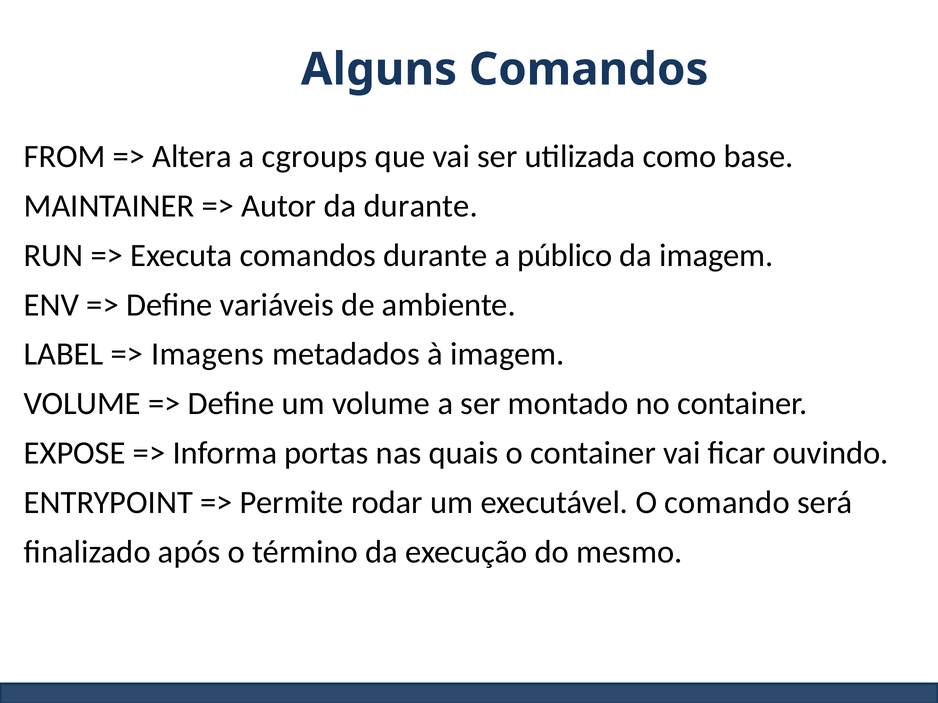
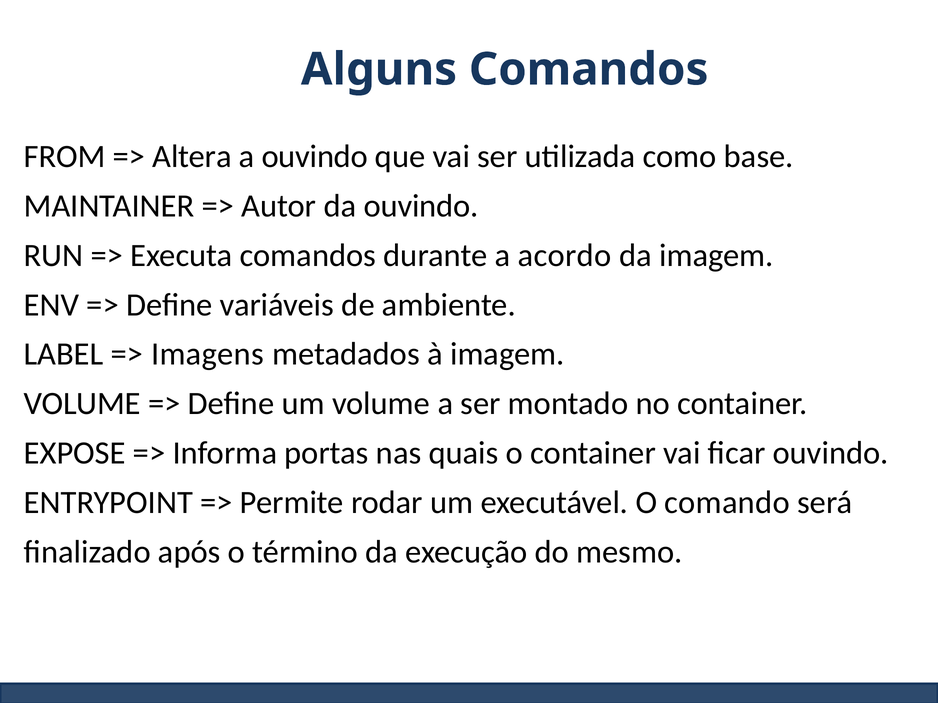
a cgroups: cgroups -> ouvindo (315, 157)
da durante: durante -> ouvindo (421, 206)
público: público -> acordo (565, 256)
